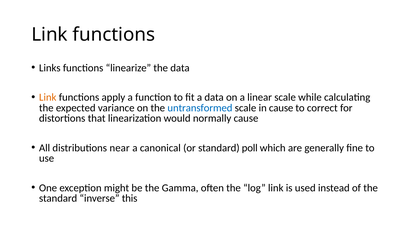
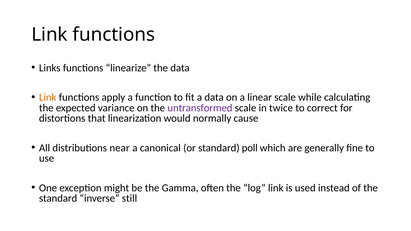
untransformed colour: blue -> purple (200, 108)
in cause: cause -> twice (281, 108)
this: this -> still (130, 198)
